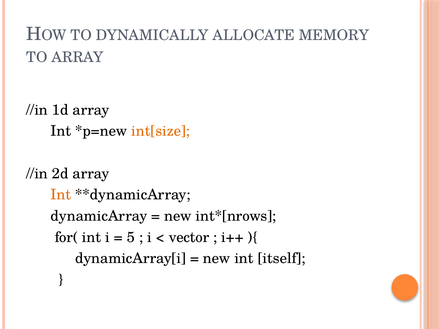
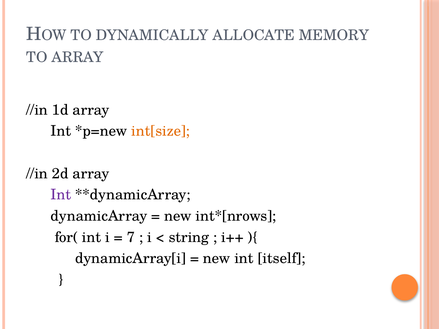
Int colour: orange -> purple (61, 195)
5: 5 -> 7 (131, 237)
vector: vector -> string (189, 237)
